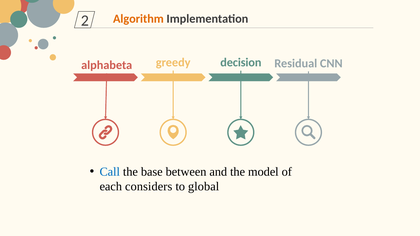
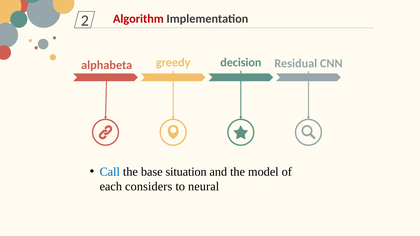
Algorithm colour: orange -> red (138, 19)
between: between -> situation (186, 172)
global: global -> neural (204, 187)
